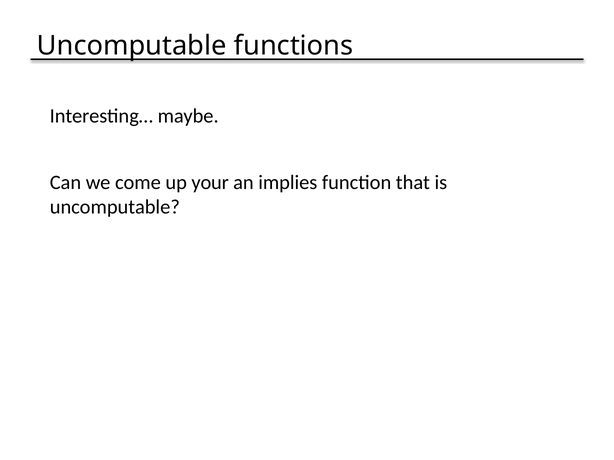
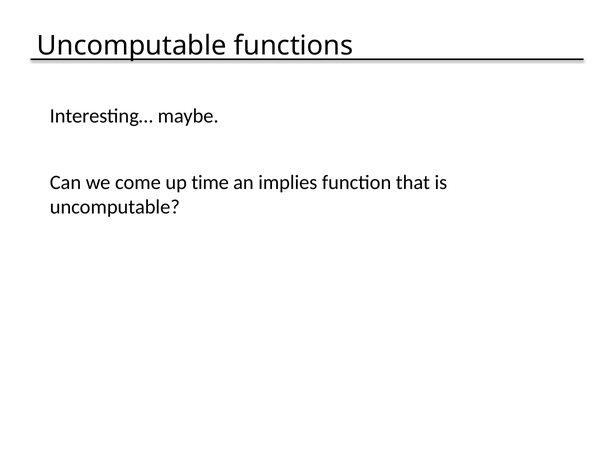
your: your -> time (210, 183)
